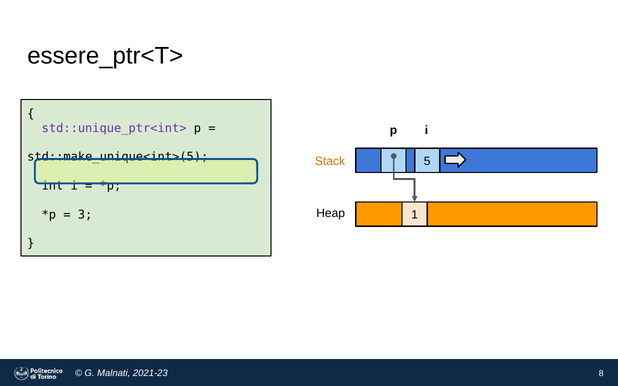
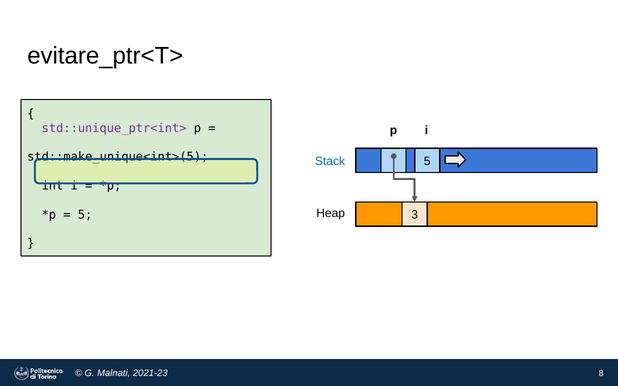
essere_ptr<T>: essere_ptr<T> -> evitare_ptr<T> (105, 56)
Stack colour: orange -> blue (330, 161)
1: 1 -> 3 (415, 215)
3: 3 -> 5 (85, 215)
